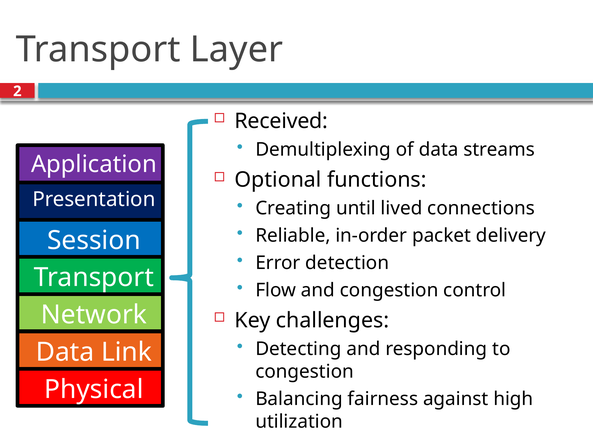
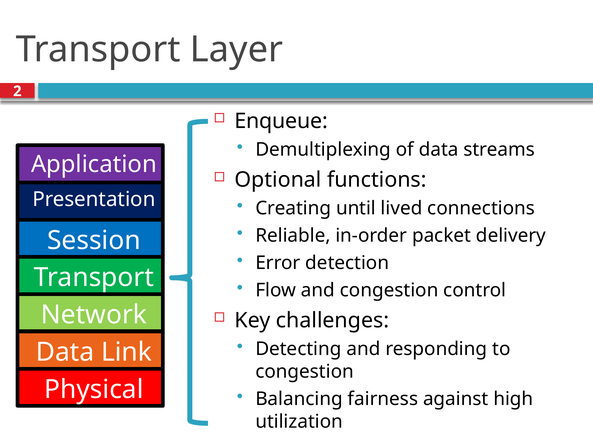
Received: Received -> Enqueue (281, 121)
